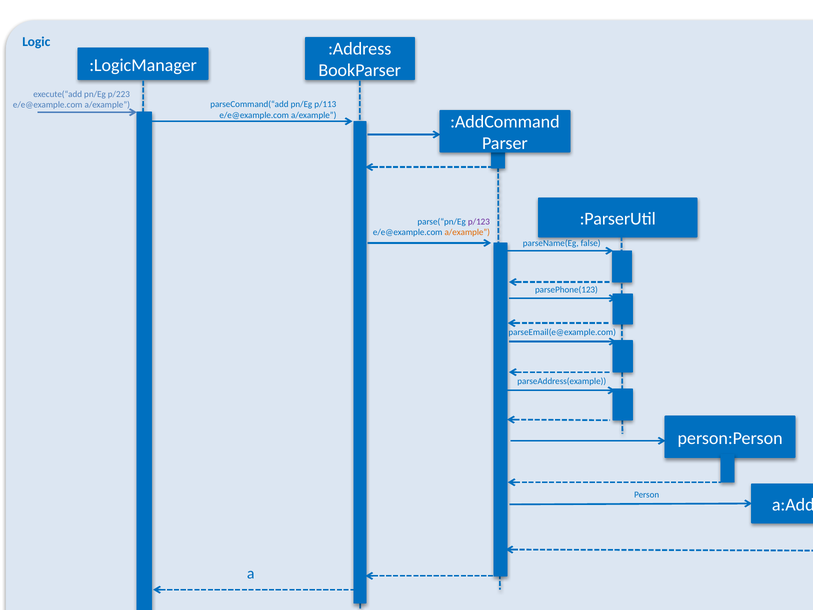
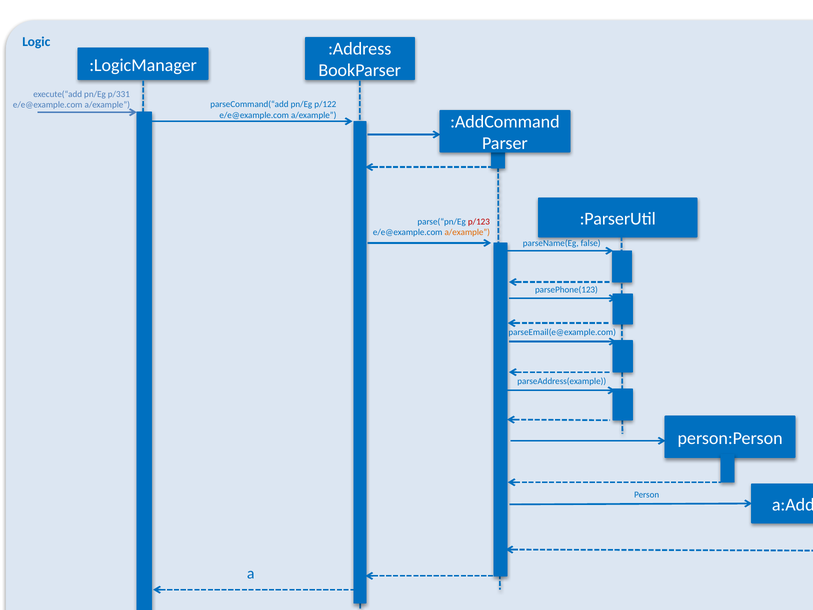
p/223: p/223 -> p/331 (119, 94)
p/113: p/113 -> p/122 (325, 104)
p/123 colour: purple -> red (479, 222)
